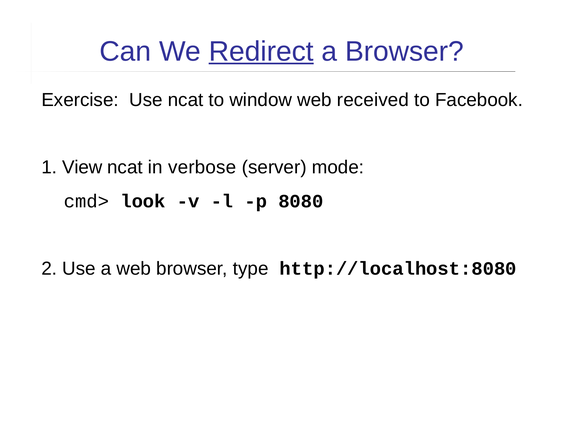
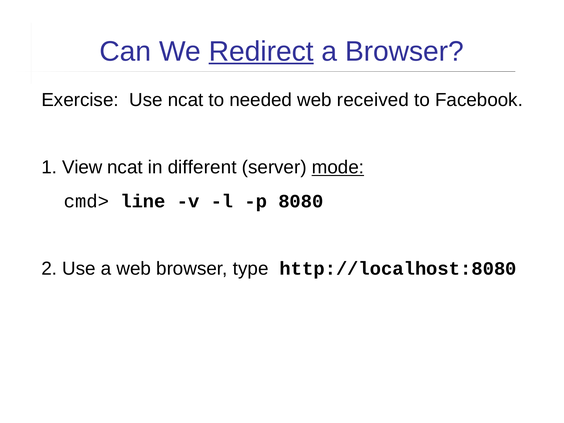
window: window -> needed (261, 100)
verbose: verbose -> different (202, 167)
mode underline: none -> present (338, 167)
look: look -> line (143, 201)
